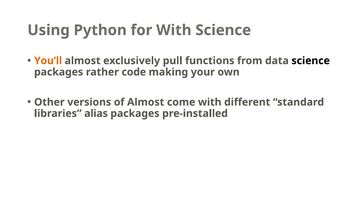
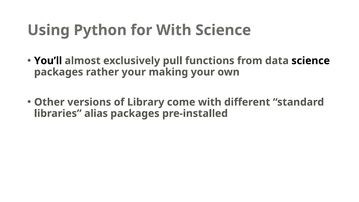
You’ll colour: orange -> black (48, 61)
rather code: code -> your (134, 72)
of Almost: Almost -> Library (146, 102)
